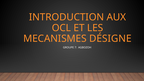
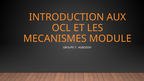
DÉSIGNE: DÉSIGNE -> MODULE (110, 39)
